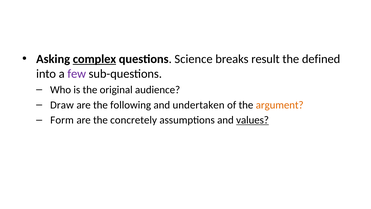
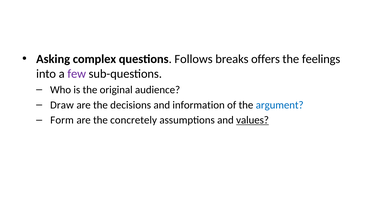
complex underline: present -> none (94, 59)
Science: Science -> Follows (194, 59)
result: result -> offers (266, 59)
defined: defined -> feelings (321, 59)
following: following -> decisions (131, 105)
undertaken: undertaken -> information (199, 105)
argument colour: orange -> blue (280, 105)
